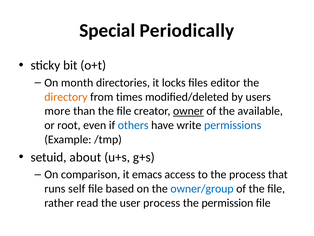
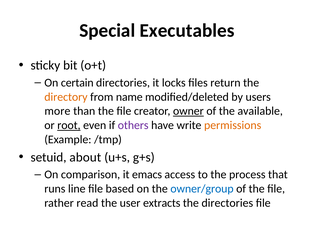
Periodically: Periodically -> Executables (187, 30)
month: month -> certain (77, 83)
editor: editor -> return (225, 83)
times: times -> name (129, 97)
root underline: none -> present (69, 125)
others colour: blue -> purple (133, 125)
permissions colour: blue -> orange (233, 125)
self: self -> line (77, 188)
user process: process -> extracts (162, 202)
the permission: permission -> directories (227, 202)
